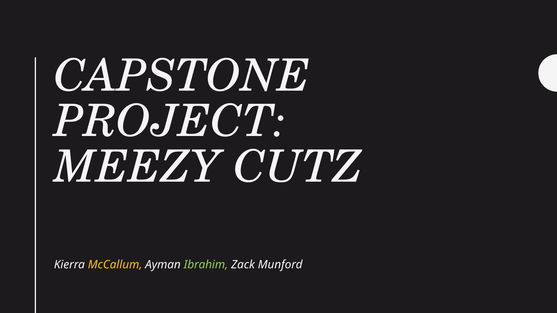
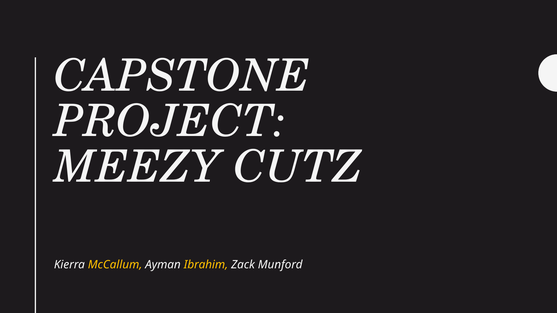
Ibrahim colour: light green -> yellow (206, 265)
